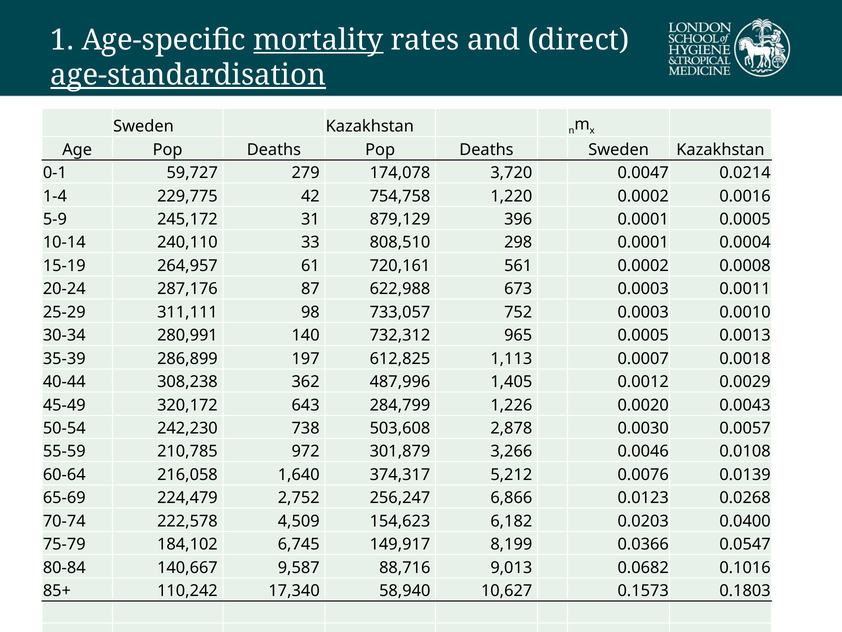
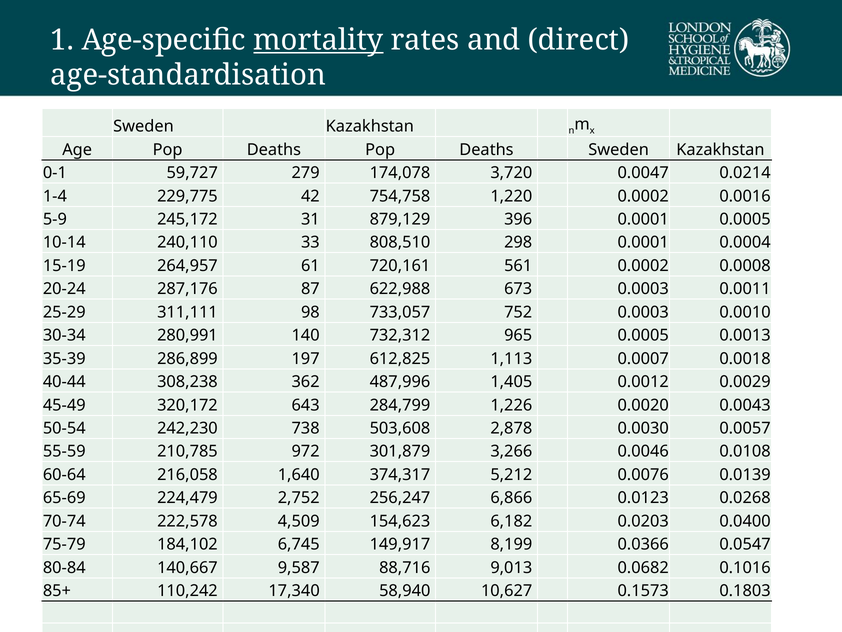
age-standardisation underline: present -> none (188, 75)
